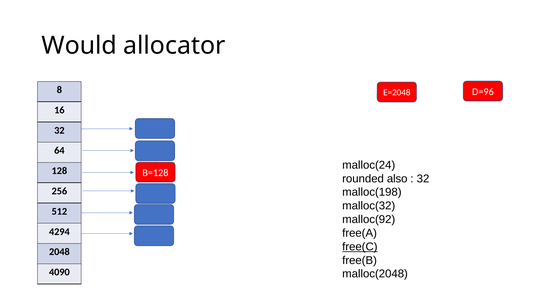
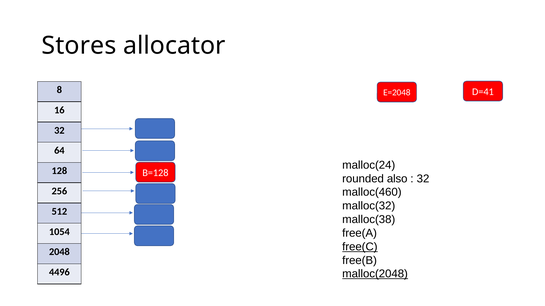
Would: Would -> Stores (79, 46)
D=96: D=96 -> D=41 (483, 92)
malloc(198: malloc(198 -> malloc(460 (372, 193)
malloc(92: malloc(92 -> malloc(38 (369, 220)
4294: 4294 -> 1054 (59, 232)
4090: 4090 -> 4496 (59, 273)
malloc(2048 underline: none -> present (375, 274)
